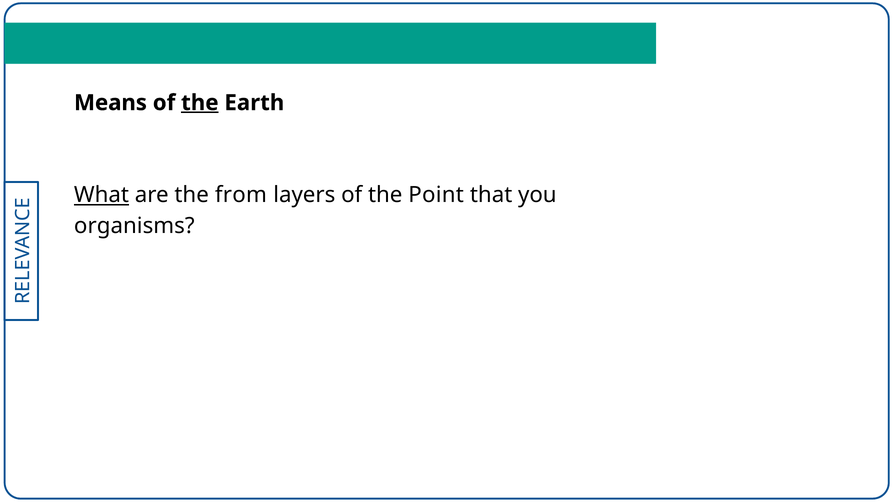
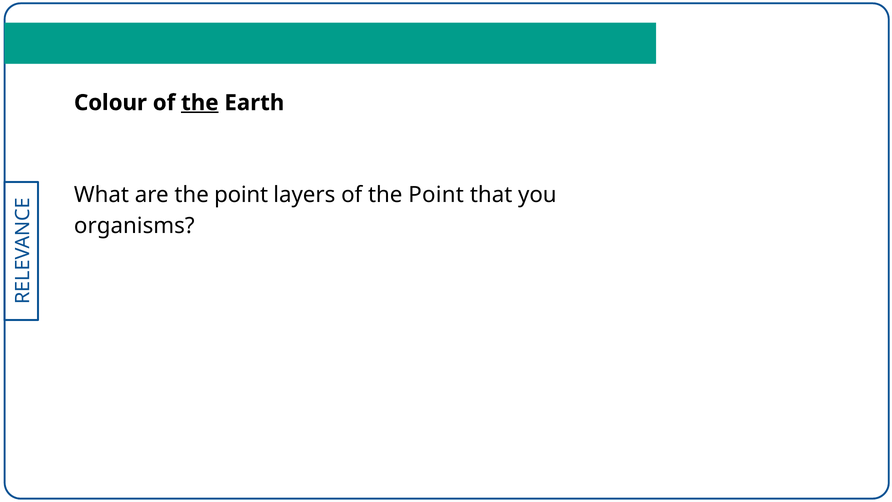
Means: Means -> Colour (110, 103)
What underline: present -> none (102, 195)
are the from: from -> point (241, 195)
